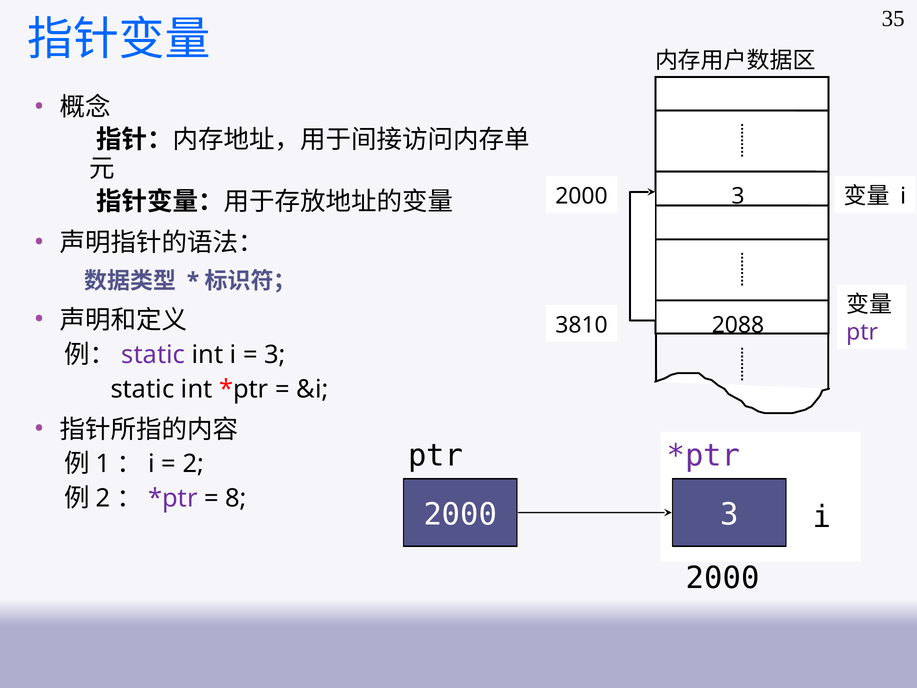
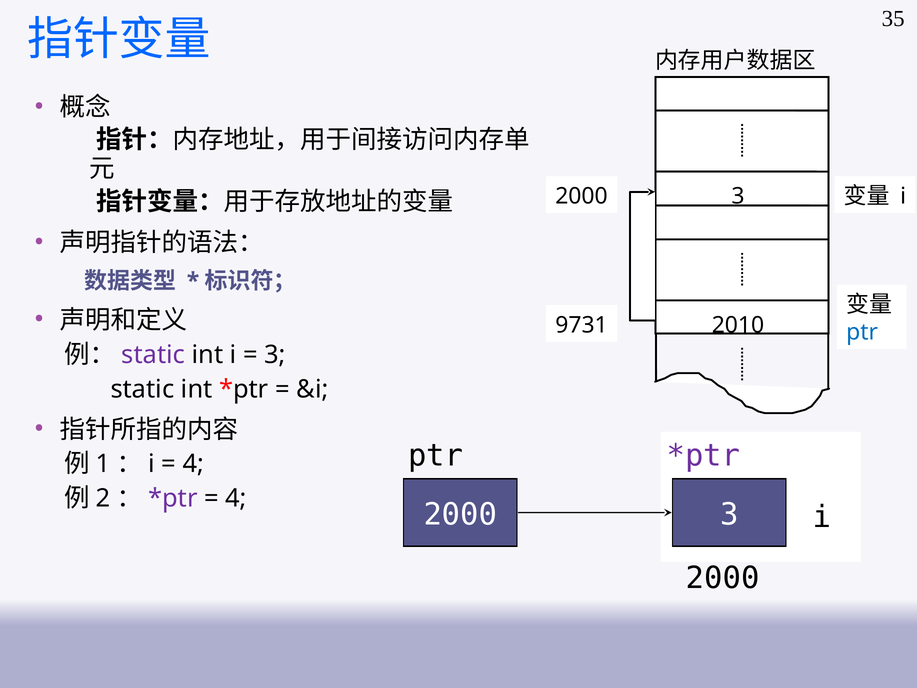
3810: 3810 -> 9731 (582, 325)
2088: 2088 -> 2010 (738, 325)
ptr colour: purple -> blue (862, 332)
2: 2 -> 4 (193, 464)
8: 8 -> 4 (236, 498)
